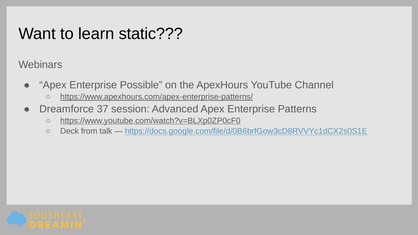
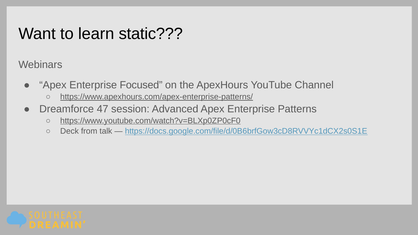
Possible: Possible -> Focused (141, 85)
37: 37 -> 47 (103, 109)
